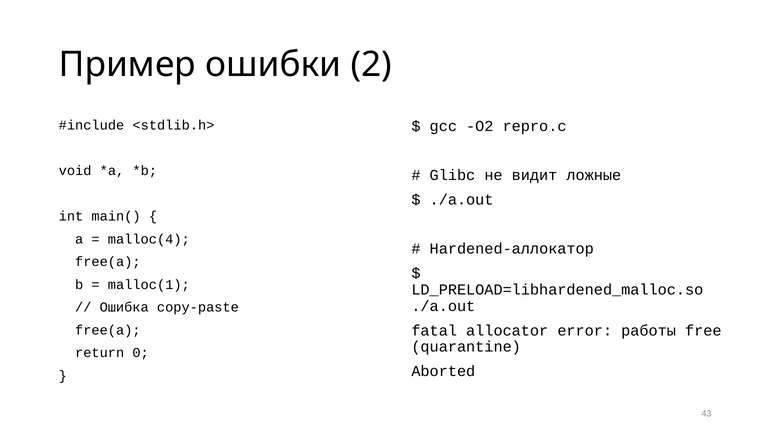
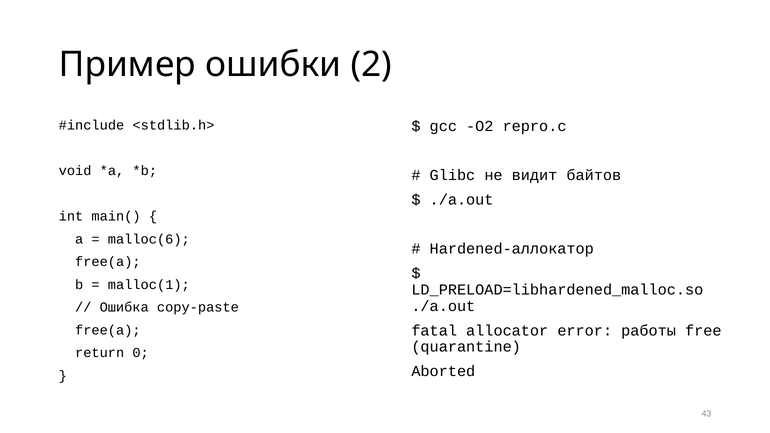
ложные: ложные -> байтов (594, 175)
malloc(4: malloc(4 -> malloc(6 (149, 239)
